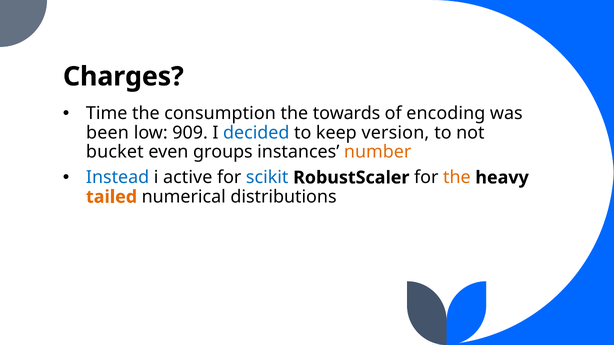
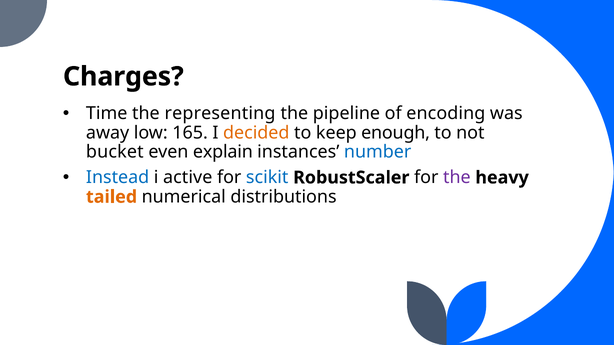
consumption: consumption -> representing (220, 113)
towards: towards -> pipeline (346, 113)
been: been -> away (108, 133)
909: 909 -> 165 (190, 133)
decided colour: blue -> orange (256, 133)
version: version -> enough (396, 133)
groups: groups -> explain (223, 152)
number colour: orange -> blue (378, 152)
the colour: orange -> purple (457, 178)
